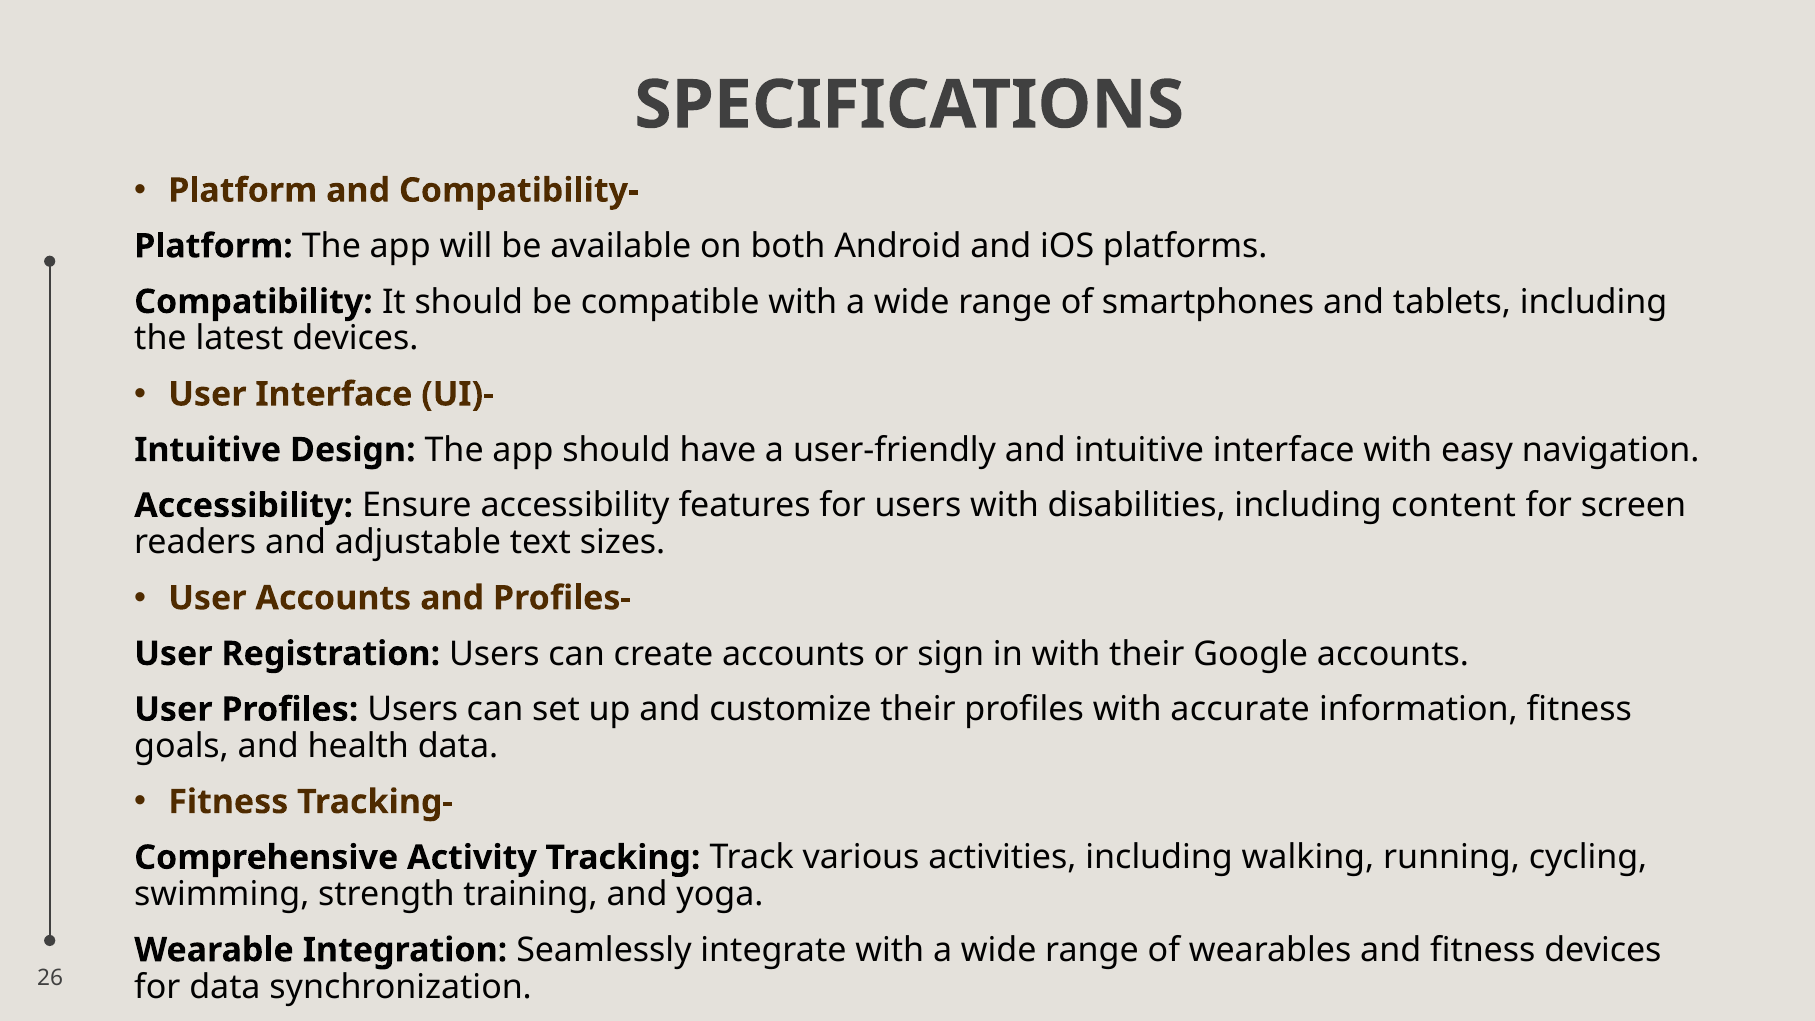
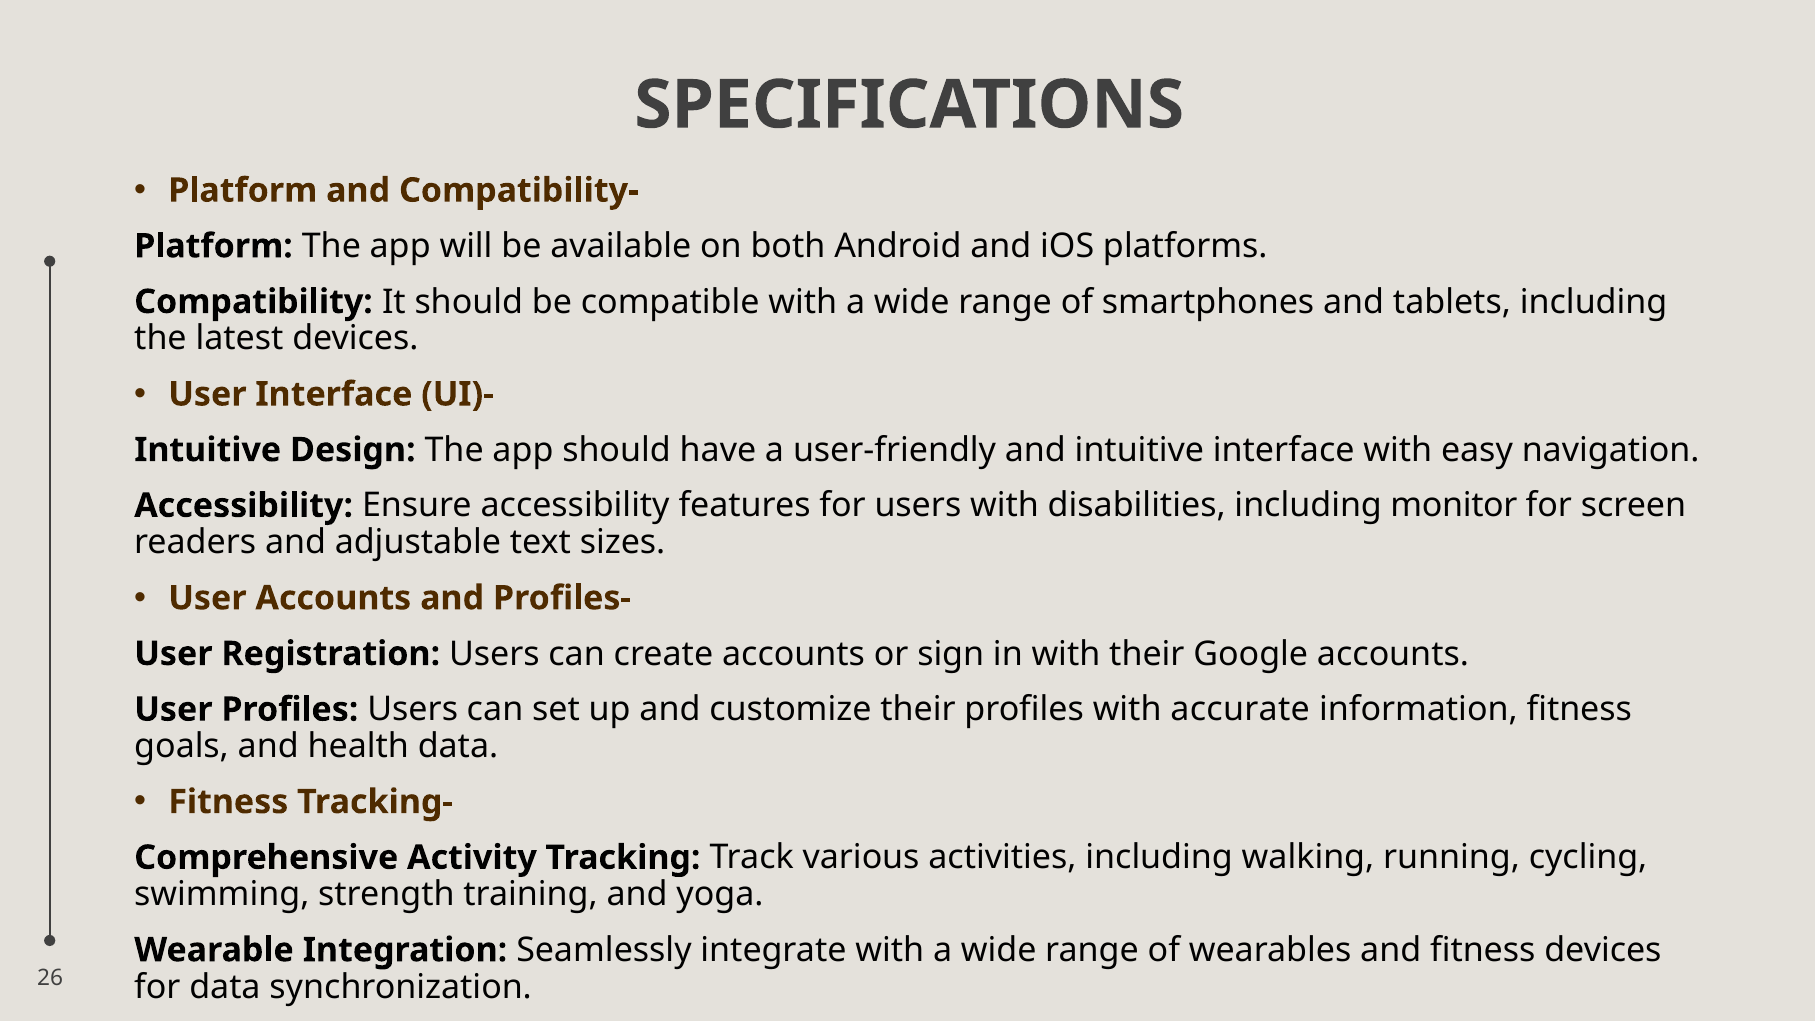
content: content -> monitor (1454, 506)
